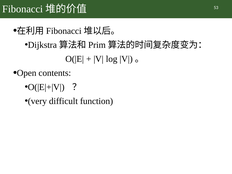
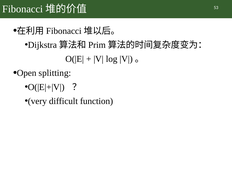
contents: contents -> splitting (55, 73)
